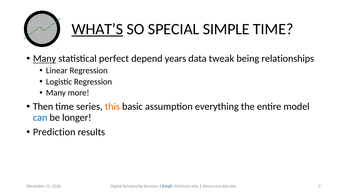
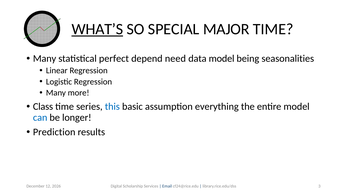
SIMPLE: SIMPLE -> MAJOR (226, 29)
Many underline: present -> none (45, 59)
years: years -> need (175, 59)
data tweak: tweak -> model (222, 59)
relationships: relationships -> seasonalities (288, 59)
Then: Then -> Class (43, 107)
this colour: orange -> blue (112, 107)
